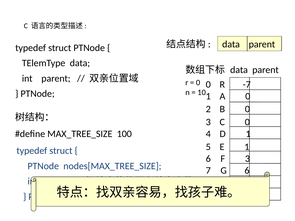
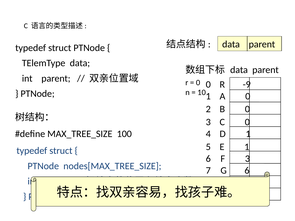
-7: -7 -> -9 (247, 84)
